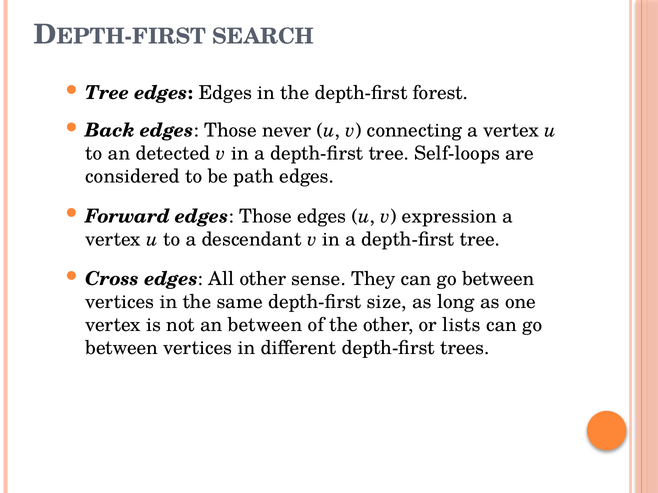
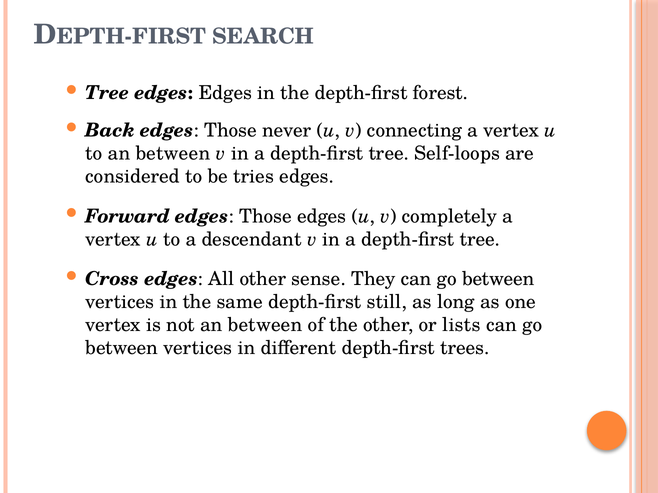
to an detected: detected -> between (173, 154)
path: path -> tries (254, 177)
expression: expression -> completely (450, 216)
size: size -> still (387, 302)
